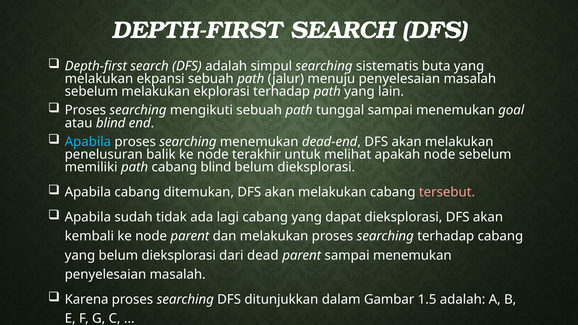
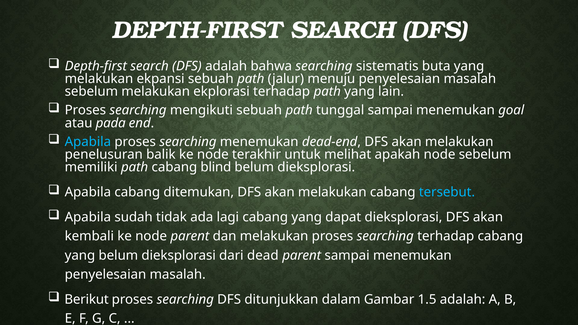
simpul: simpul -> bahwa (271, 66)
atau blind: blind -> pada (111, 123)
tersebut colour: pink -> light blue (447, 192)
Karena: Karena -> Berikut (87, 300)
